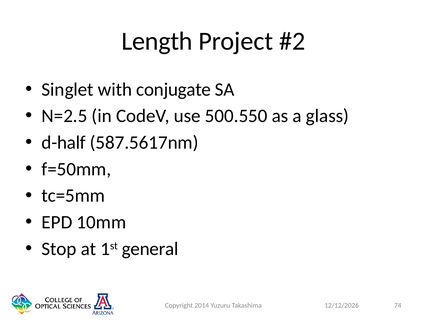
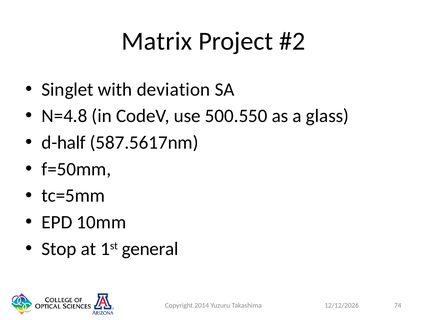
Length: Length -> Matrix (157, 41)
conjugate: conjugate -> deviation (173, 90)
N=2.5: N=2.5 -> N=4.8 (64, 116)
